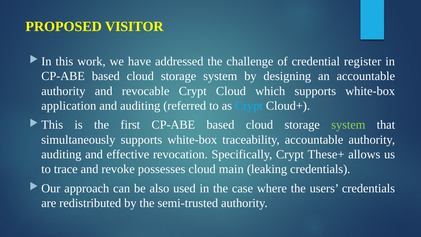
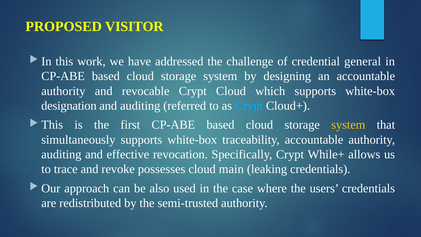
register: register -> general (363, 61)
application: application -> designation (69, 106)
system colour: light green -> yellow (348, 125)
These+: These+ -> While+ (326, 154)
